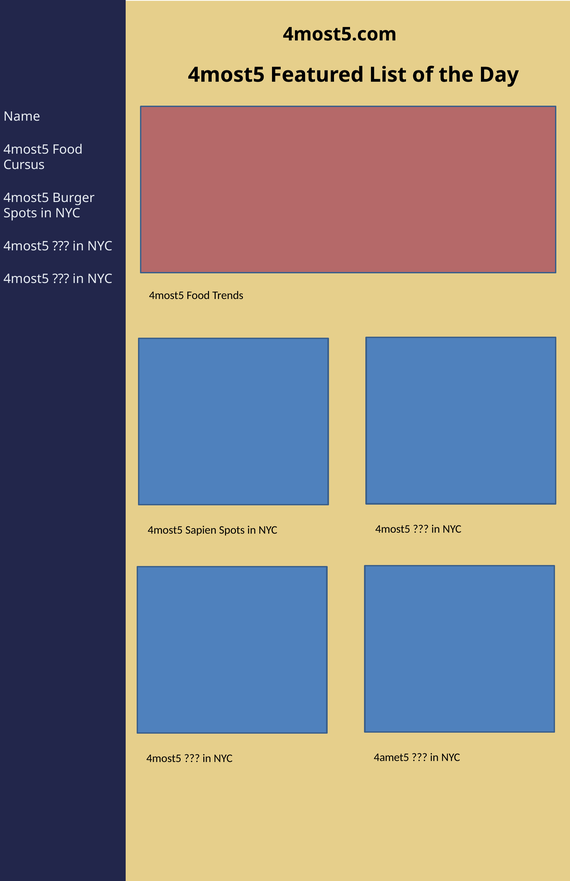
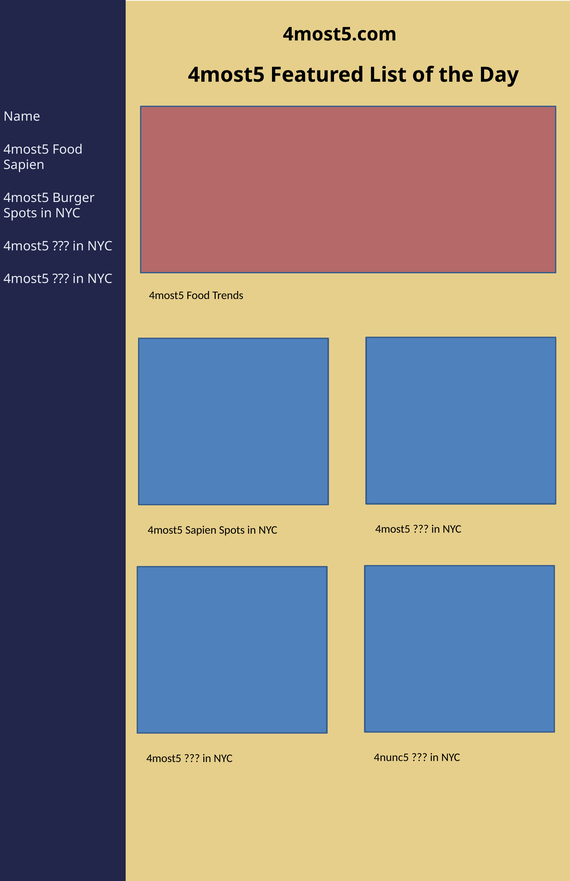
Cursus: Cursus -> Sapien (24, 165)
4amet5: 4amet5 -> 4nunc5 (391, 757)
